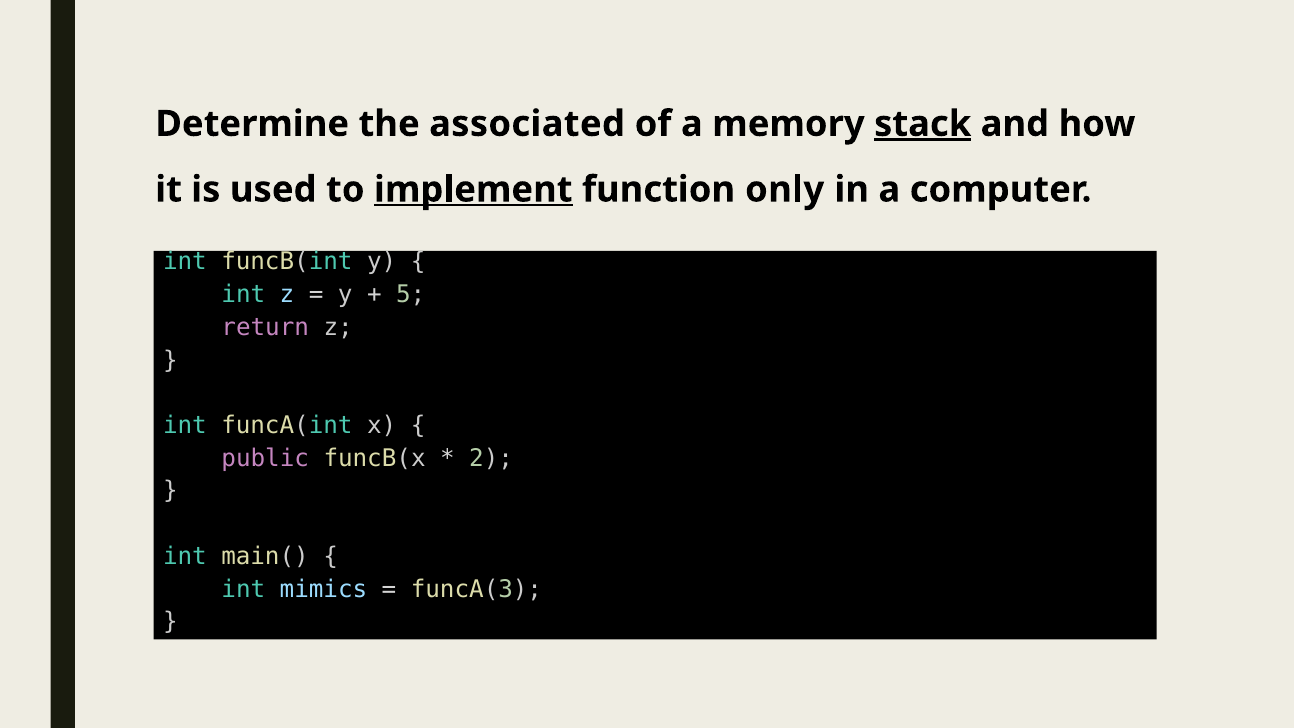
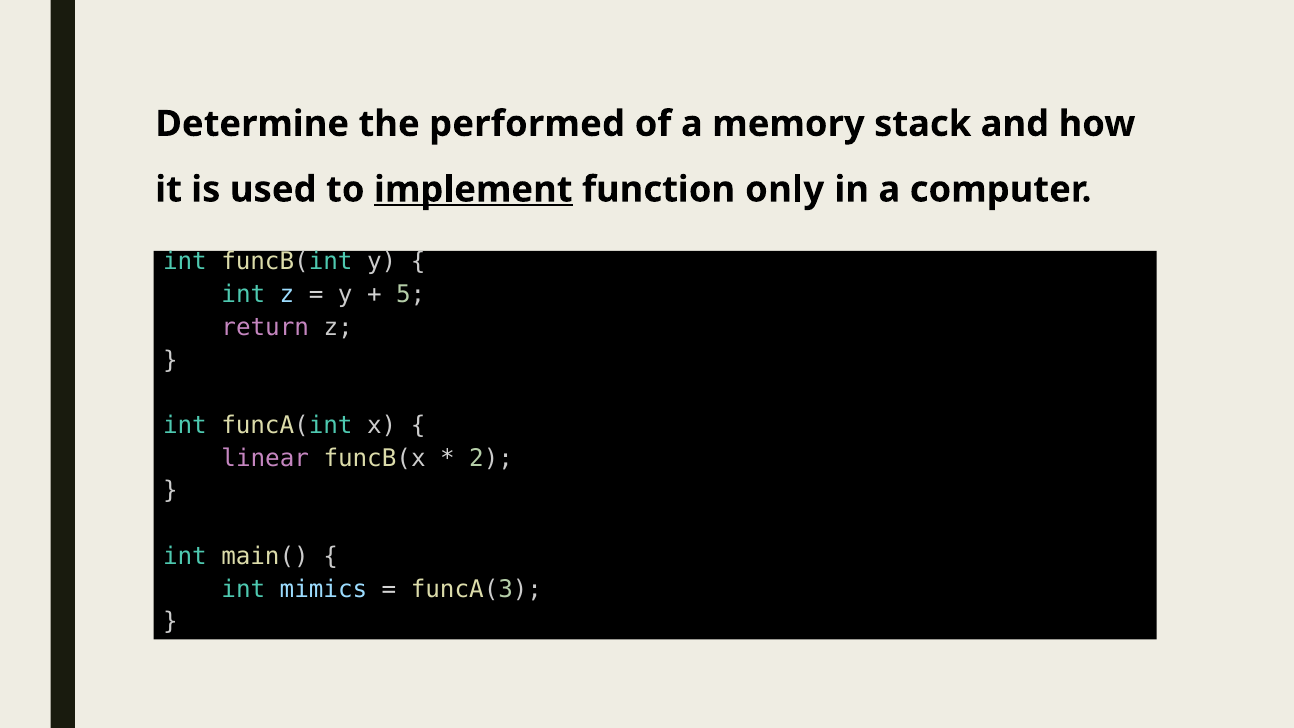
associated: associated -> performed (527, 124)
stack underline: present -> none (923, 124)
public: public -> linear (265, 458)
